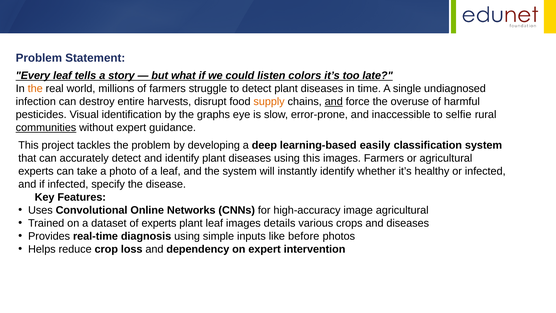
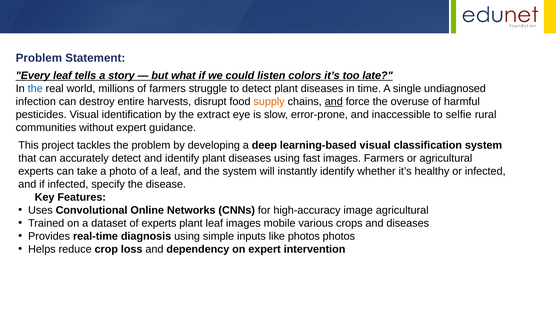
the colour: orange -> blue (35, 89)
graphs: graphs -> extract (213, 114)
communities underline: present -> none (46, 127)
learning-based easily: easily -> visual (375, 145)
using this: this -> fast (311, 158)
details: details -> mobile (280, 223)
like before: before -> photos (304, 236)
